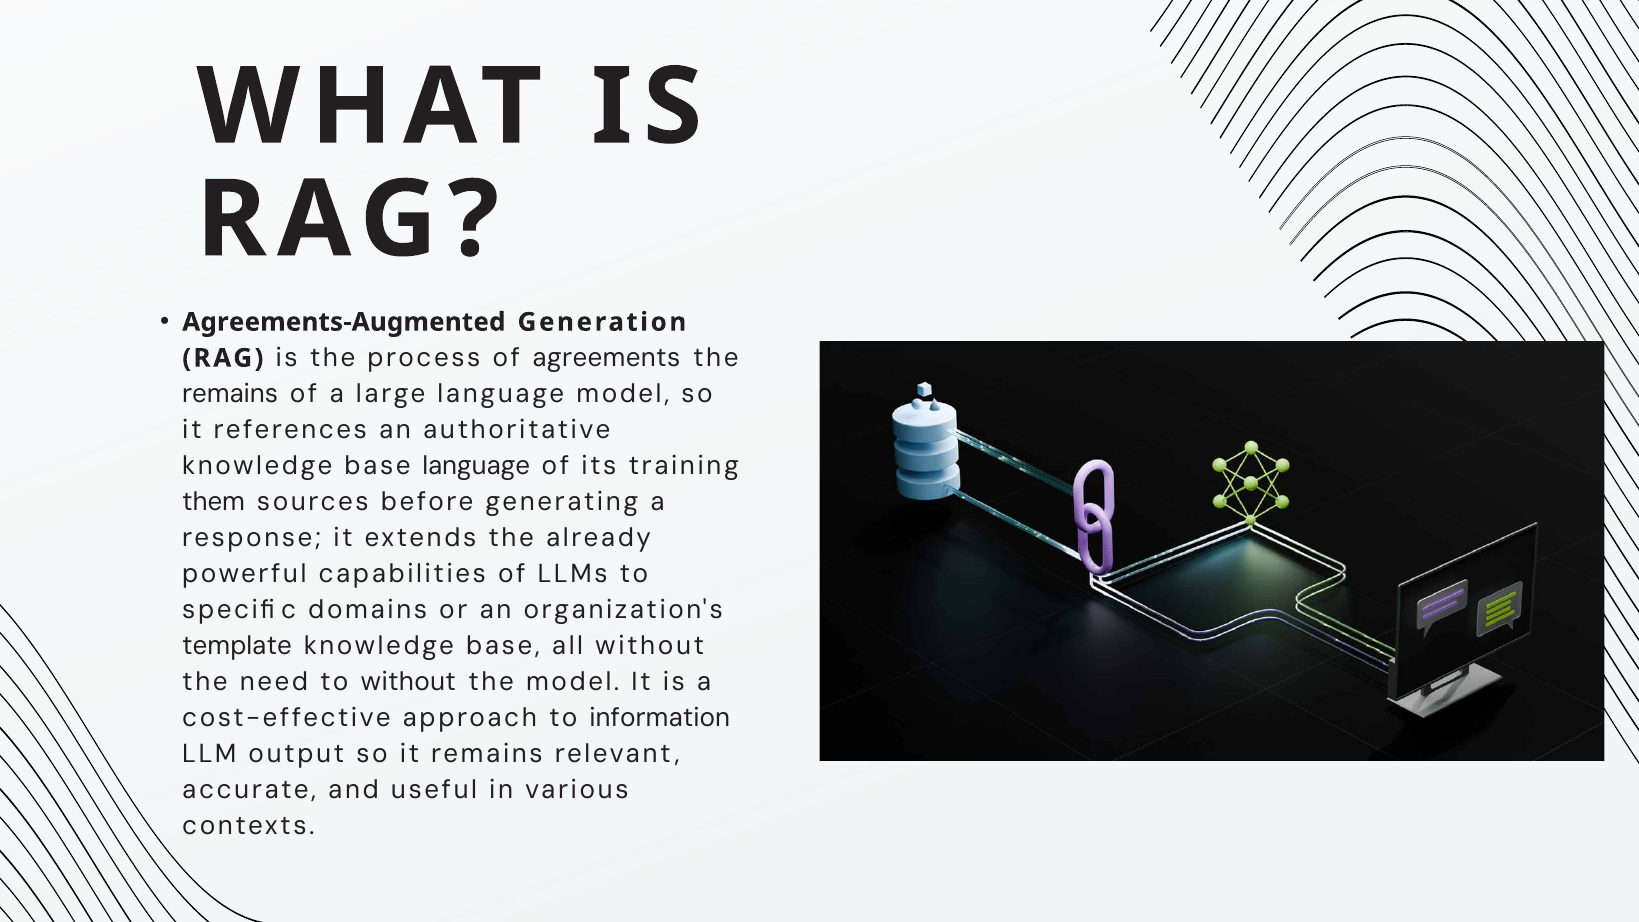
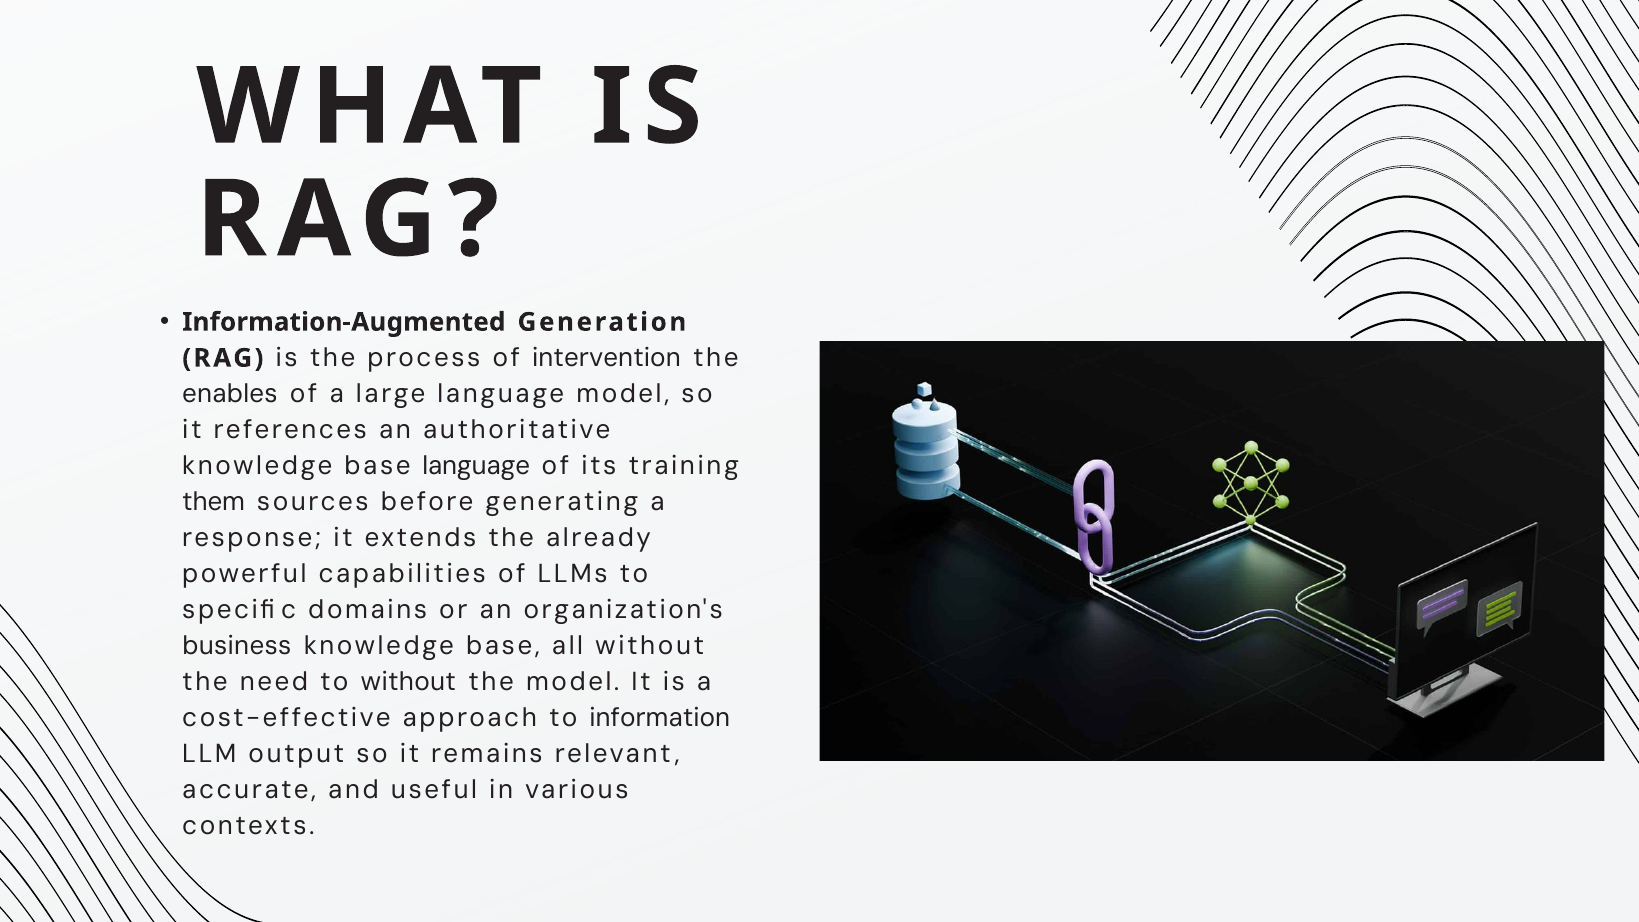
Agreements-Augmented: Agreements-Augmented -> Information-Augmented (344, 322)
agreements: agreements -> intervention (606, 358)
remains: remains -> enables (230, 394)
template: template -> business (237, 646)
